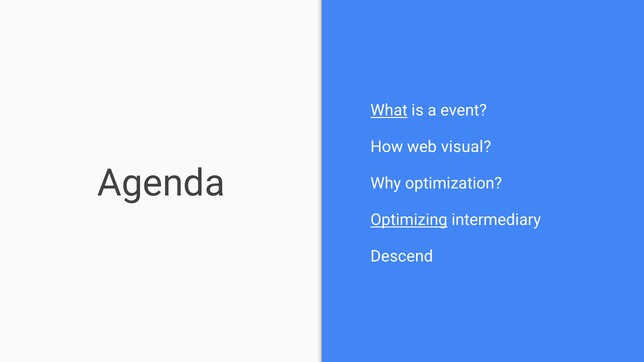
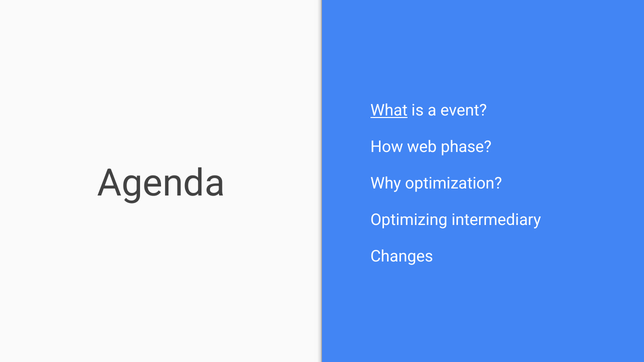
visual: visual -> phase (466, 147)
Optimizing underline: present -> none (409, 220)
Descend: Descend -> Changes (402, 257)
